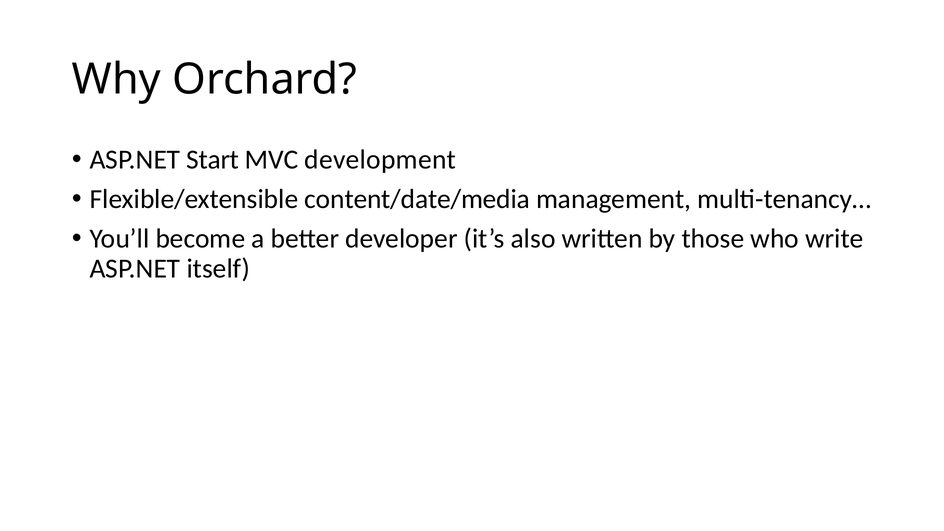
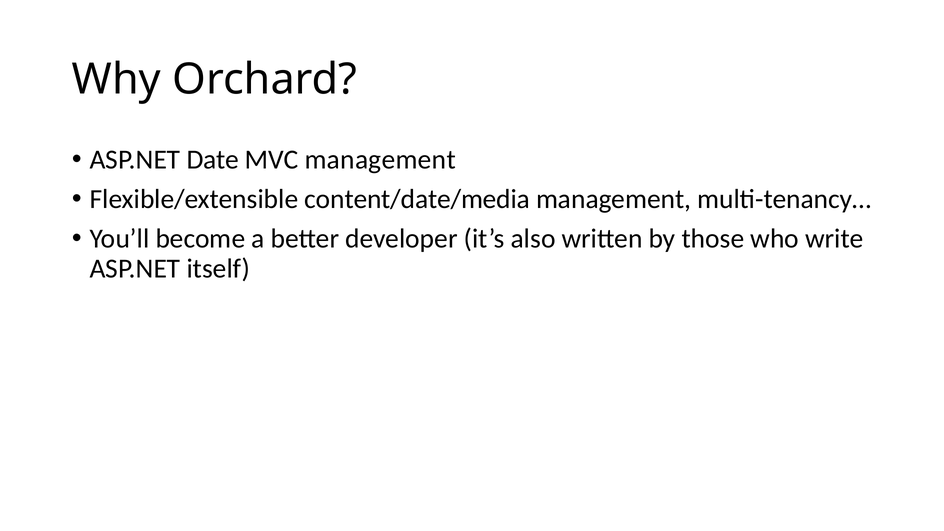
Start: Start -> Date (213, 160)
MVC development: development -> management (380, 160)
